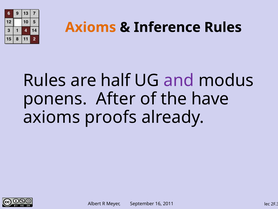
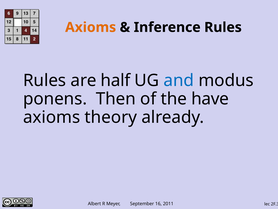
and colour: purple -> blue (179, 80)
After: After -> Then (116, 99)
proofs: proofs -> theory (111, 117)
